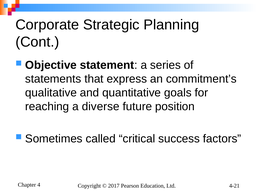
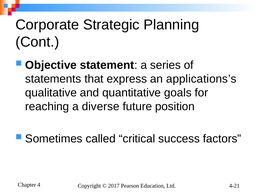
commitment’s: commitment’s -> applications’s (201, 79)
